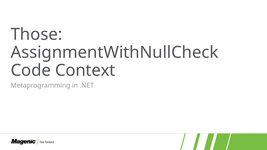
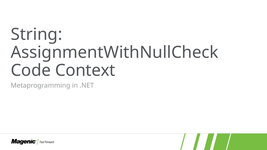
Those: Those -> String (36, 34)
